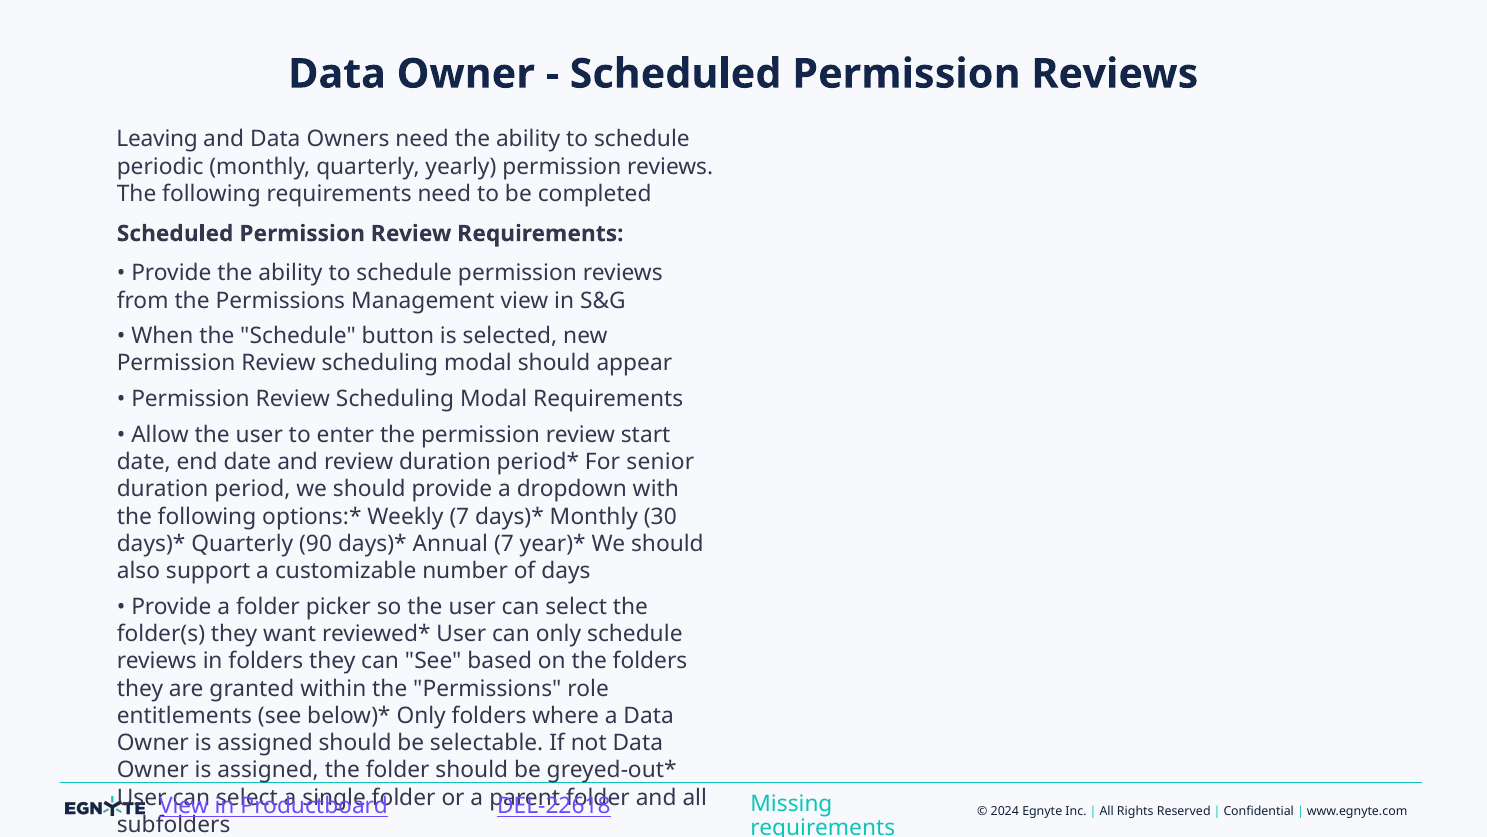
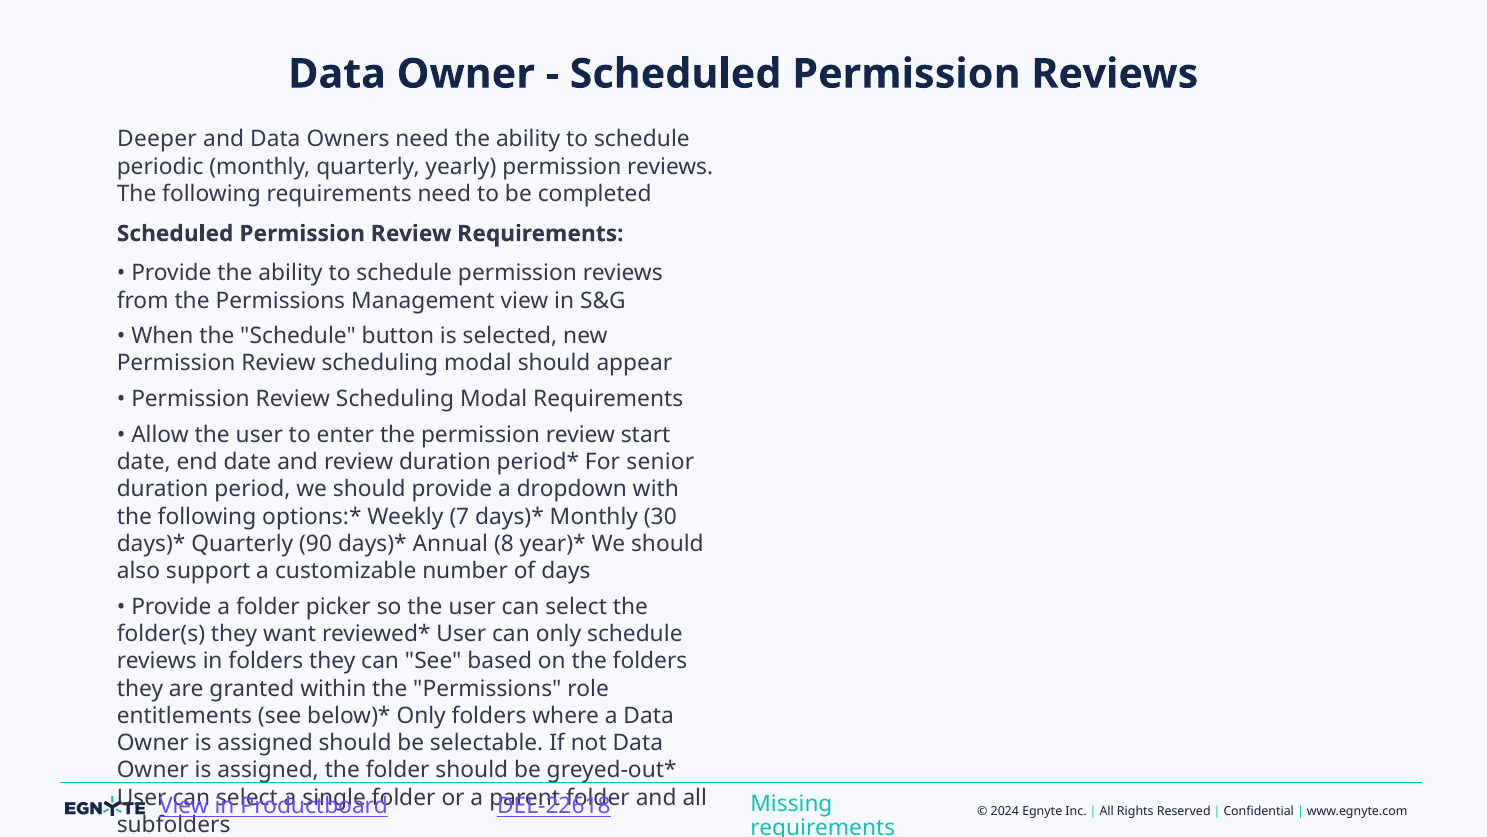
Leaving: Leaving -> Deeper (157, 139)
Annual 7: 7 -> 8 (504, 543)
